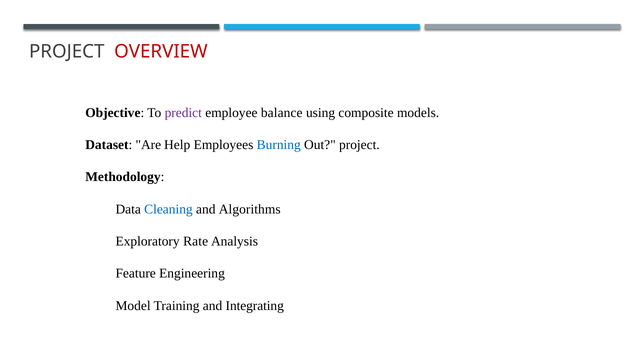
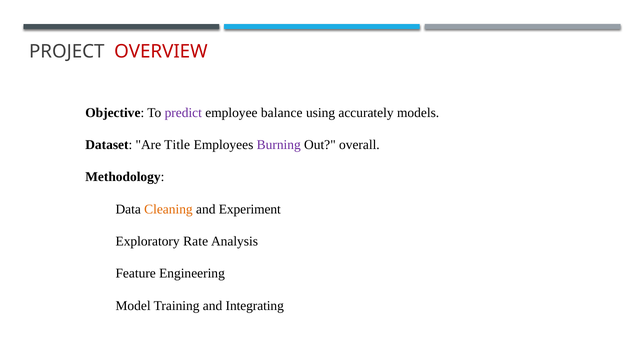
composite: composite -> accurately (366, 113)
Help: Help -> Title (177, 145)
Burning colour: blue -> purple (279, 145)
Out project: project -> overall (359, 145)
Cleaning colour: blue -> orange (168, 209)
Algorithms: Algorithms -> Experiment (250, 209)
